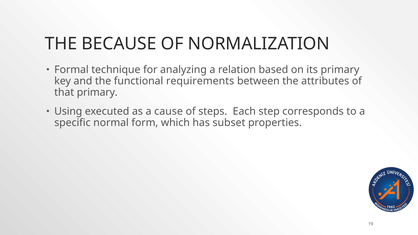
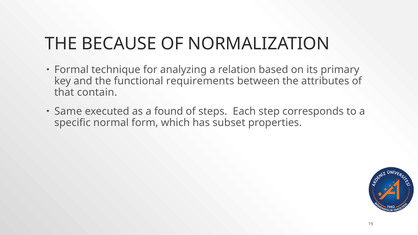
that primary: primary -> contain (97, 92)
Using: Using -> Same (68, 112)
cause: cause -> found (169, 112)
